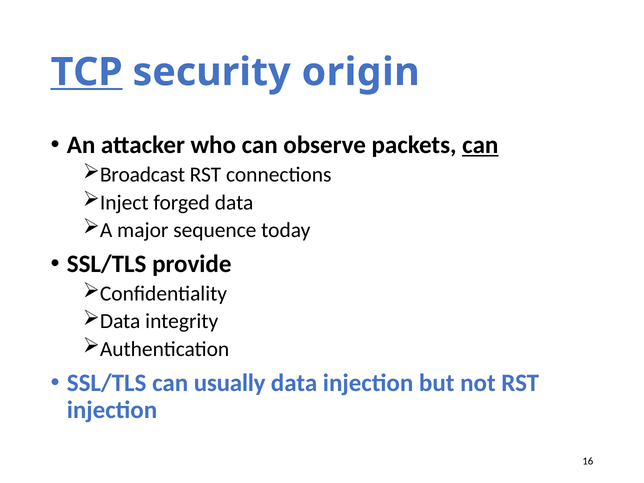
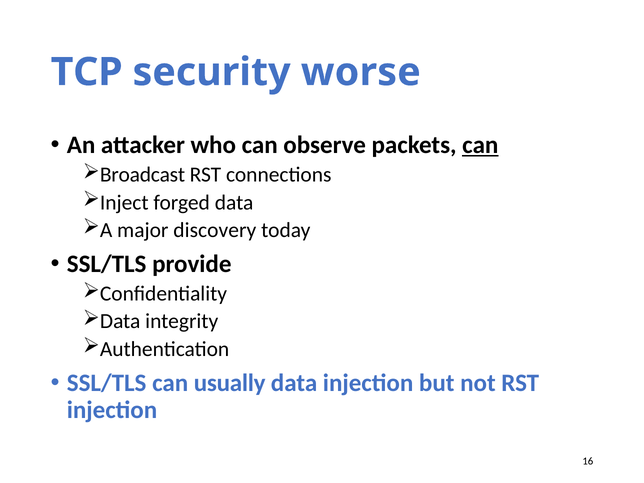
TCP underline: present -> none (87, 72)
origin: origin -> worse (361, 72)
sequence: sequence -> discovery (215, 230)
